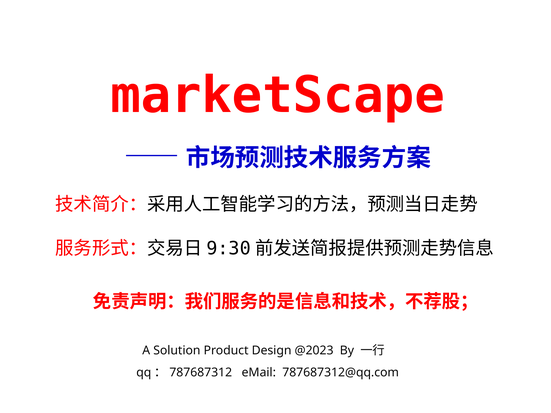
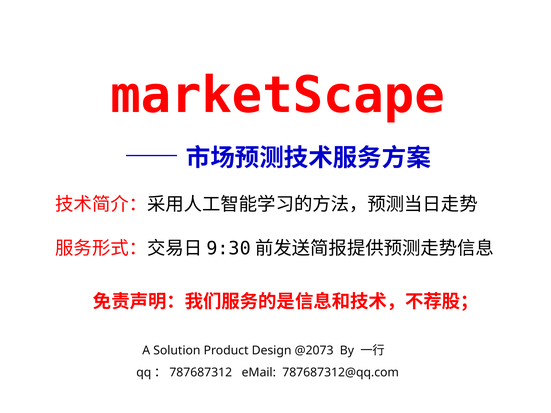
@2023: @2023 -> @2073 (314, 351)
